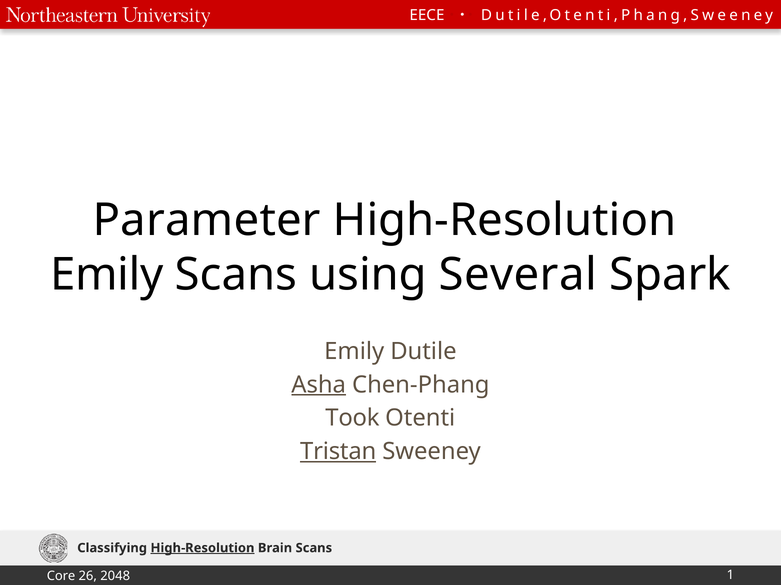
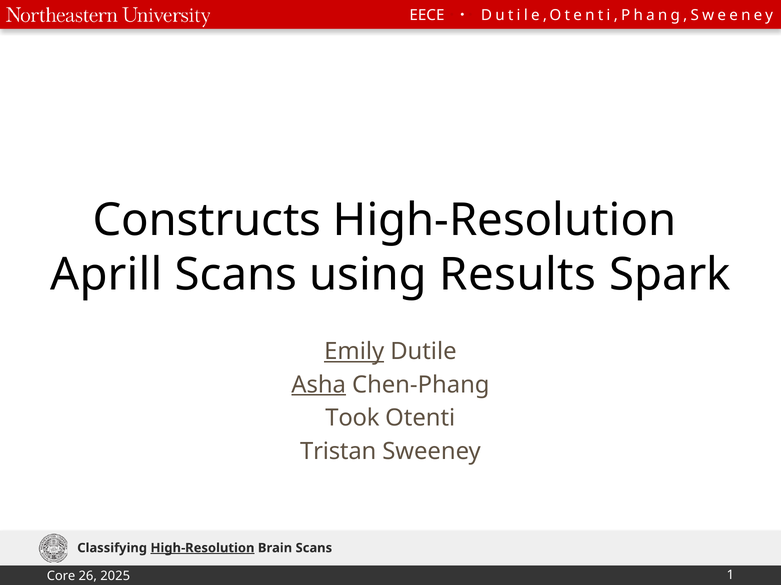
Parameter: Parameter -> Constructs (207, 221)
Emily: Emily -> Aprill (106, 275)
Several: Several -> Results (518, 275)
Emily underline: none -> present (354, 352)
Tristan underline: present -> none (338, 452)
2048: 2048 -> 2025 (115, 577)
